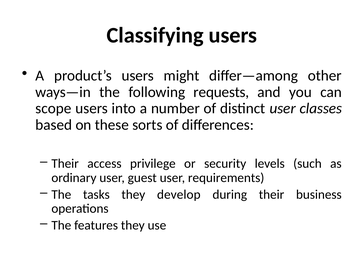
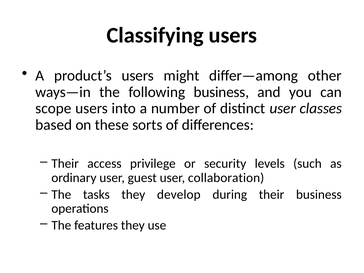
following requests: requests -> business (221, 92)
requirements: requirements -> collaboration (226, 178)
